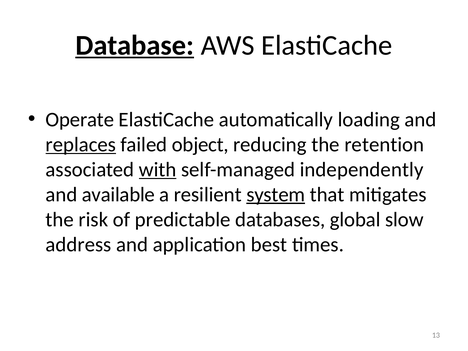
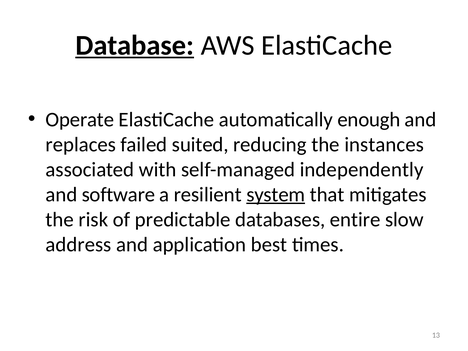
loading: loading -> enough (369, 120)
replaces underline: present -> none (81, 145)
object: object -> suited (200, 145)
retention: retention -> instances (384, 145)
with underline: present -> none (158, 170)
available: available -> software (118, 195)
global: global -> entire (355, 219)
